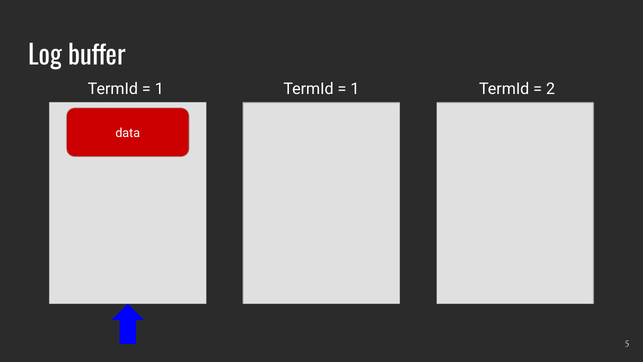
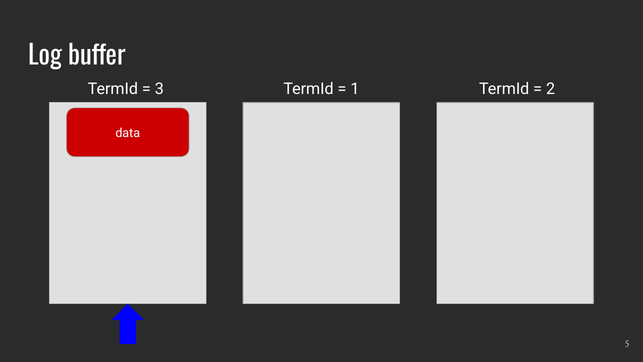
1: 1 -> 3 (159, 89)
